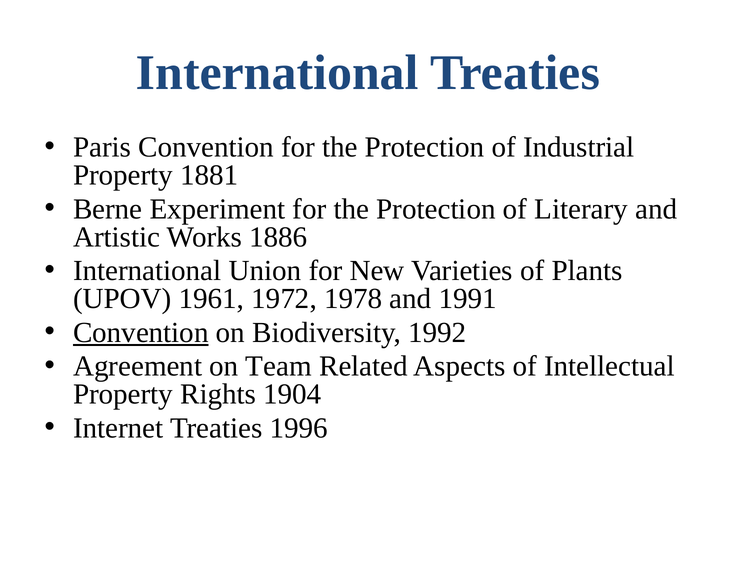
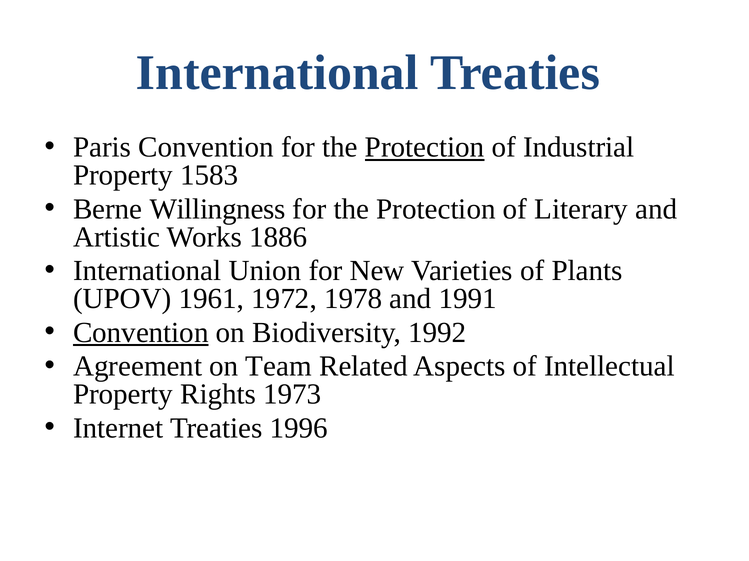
Protection underline: none -> present (425, 148)
1881: 1881 -> 1583 (209, 176)
Experiment: Experiment -> Willingness (218, 209)
1904: 1904 -> 1973 (292, 395)
